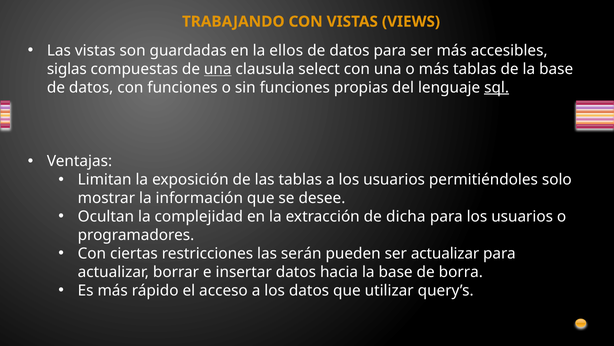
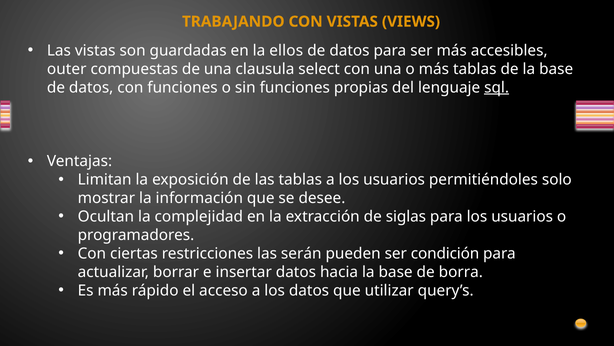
siglas: siglas -> outer (67, 69)
una underline: present -> none (218, 69)
dicha: dicha -> siglas (406, 216)
ser actualizar: actualizar -> condición (445, 253)
